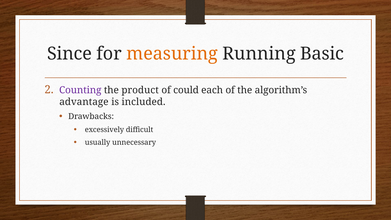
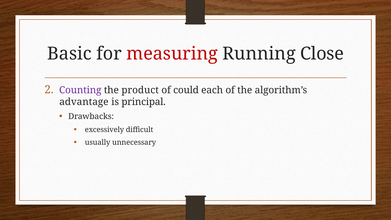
Since: Since -> Basic (69, 54)
measuring colour: orange -> red (172, 54)
Basic: Basic -> Close (322, 54)
included: included -> principal (144, 102)
